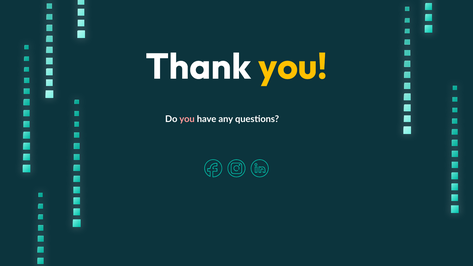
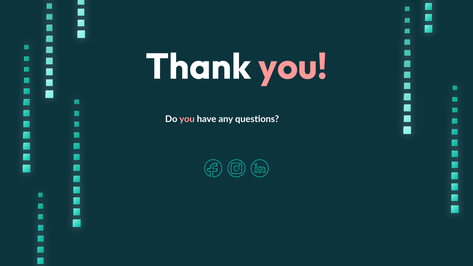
you colour: yellow -> pink (293, 67)
